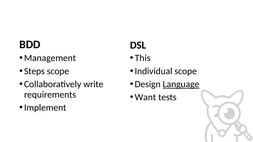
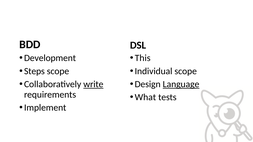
Management: Management -> Development (50, 58)
write underline: none -> present (93, 84)
Want: Want -> What (145, 97)
